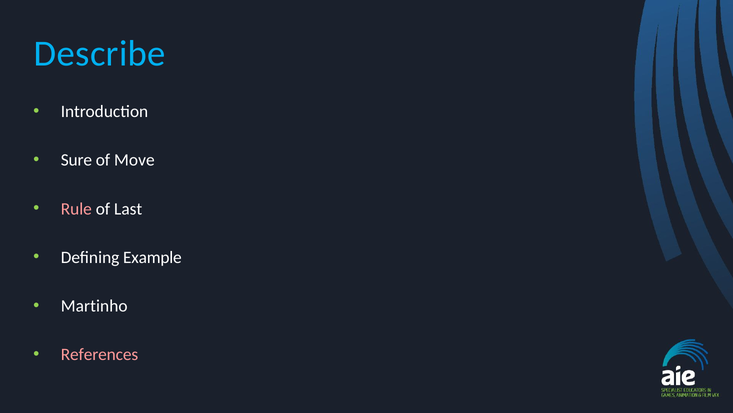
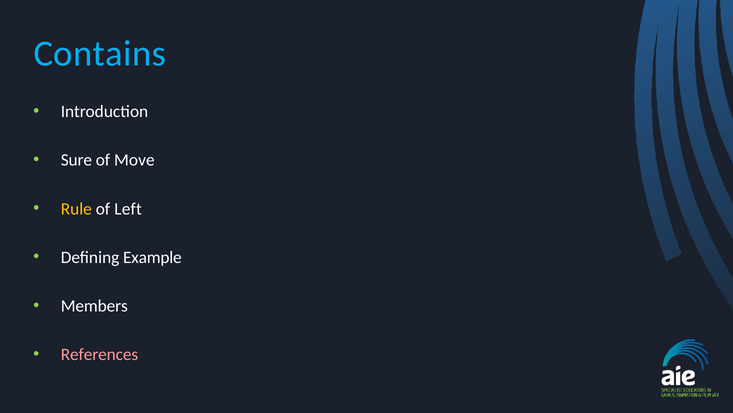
Describe: Describe -> Contains (100, 53)
Rule colour: pink -> yellow (76, 208)
Last: Last -> Left (128, 208)
Martinho: Martinho -> Members (94, 305)
